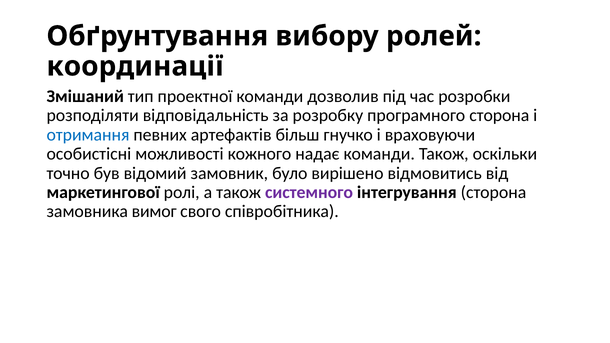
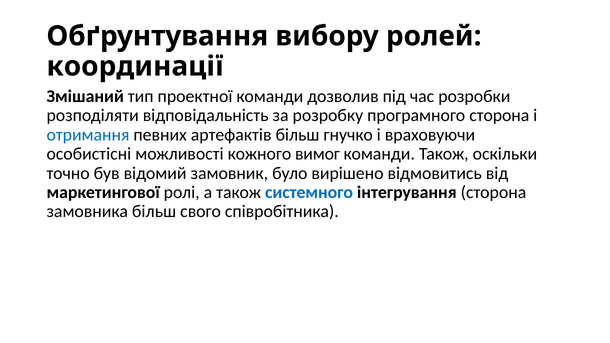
надає: надає -> вимог (318, 154)
системного colour: purple -> blue (309, 192)
замовника вимог: вимог -> більш (154, 212)
